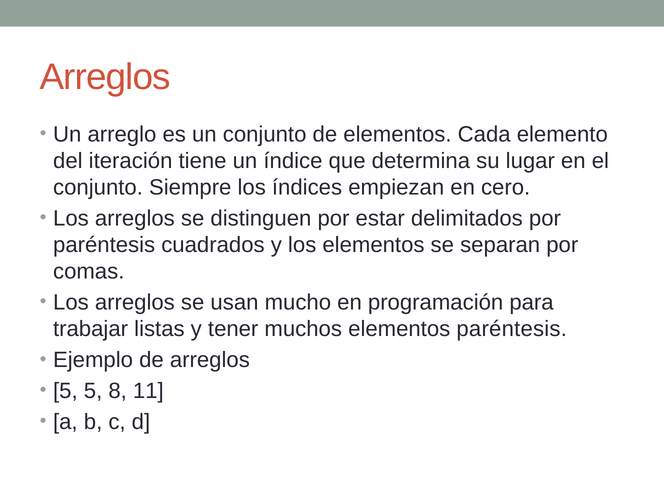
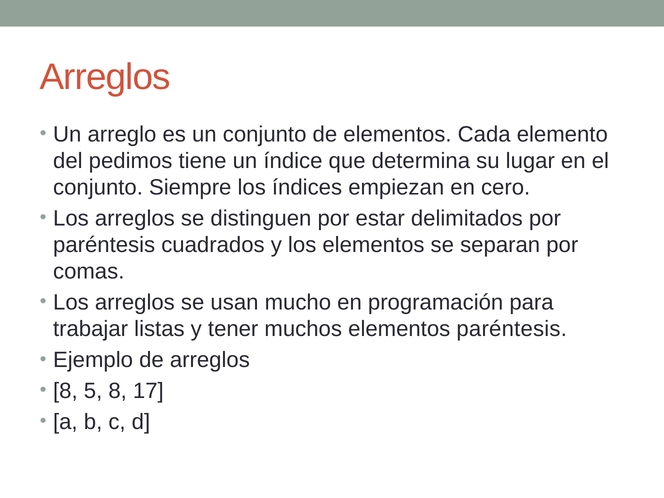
iteración: iteración -> pedimos (131, 161)
5: 5 -> 8 (65, 391)
11: 11 -> 17 (148, 391)
